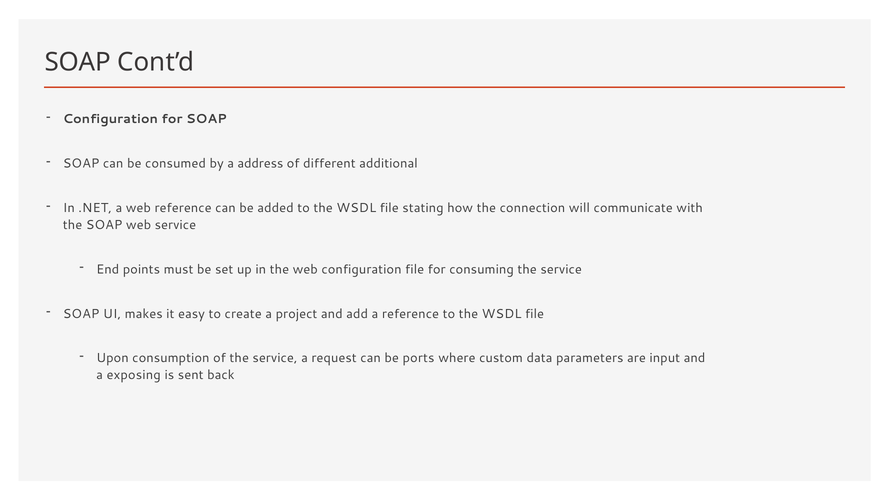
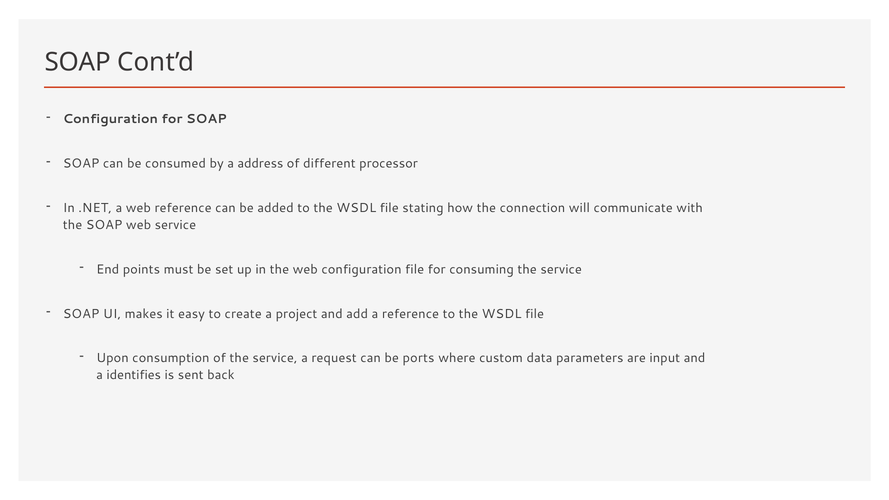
additional: additional -> processor (389, 164)
exposing: exposing -> identifies (134, 375)
